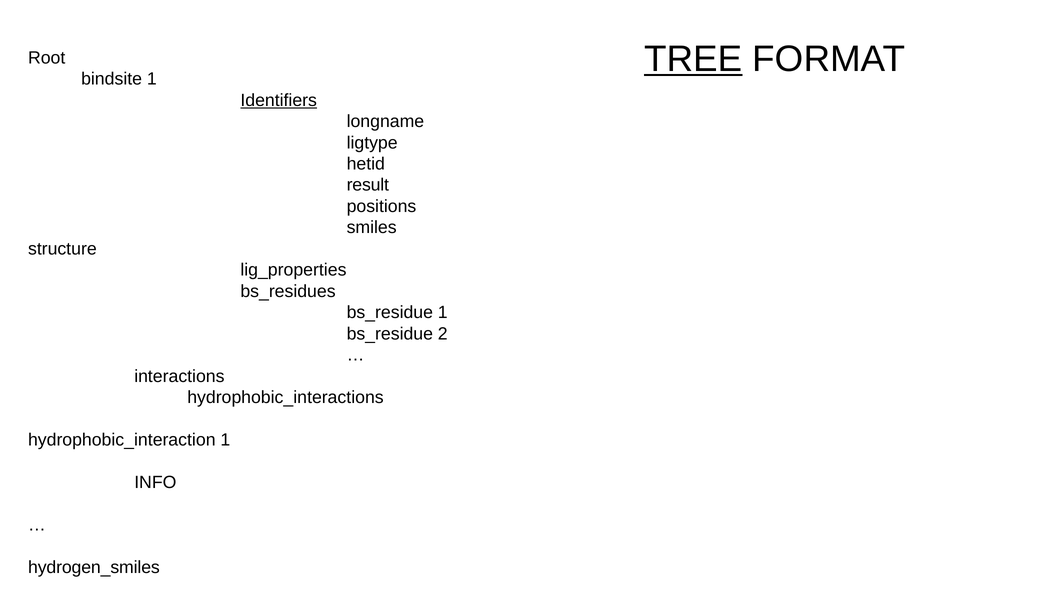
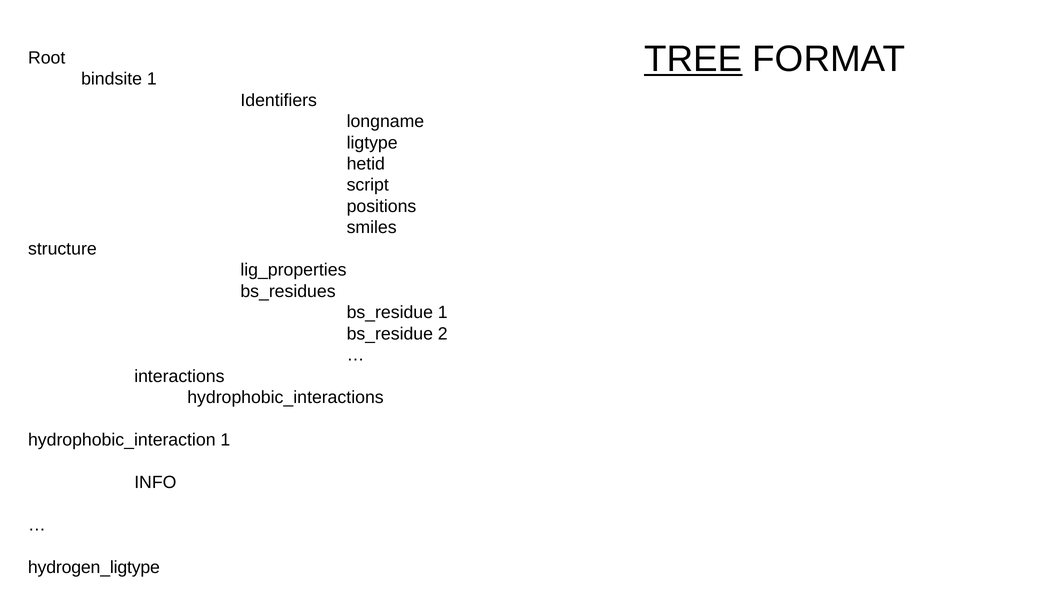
Identifiers underline: present -> none (279, 100)
result: result -> script (368, 185)
hydrogen_smiles: hydrogen_smiles -> hydrogen_ligtype (94, 568)
